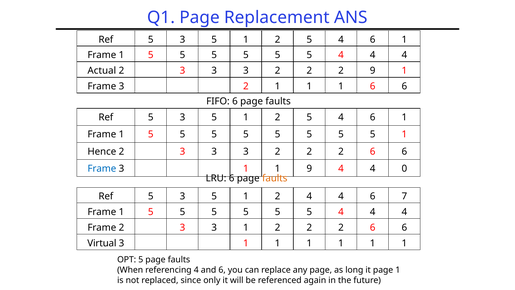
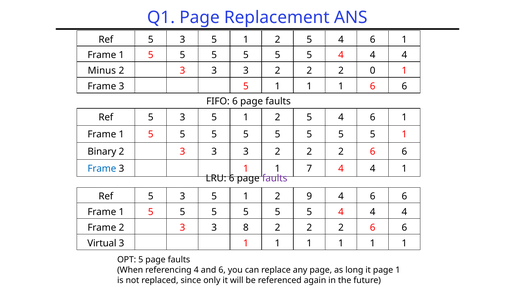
Actual: Actual -> Minus (102, 71)
2 9: 9 -> 0 (373, 71)
Frame 3 2: 2 -> 5 (246, 86)
Hence: Hence -> Binary (102, 151)
1 9: 9 -> 7 (309, 168)
4 0: 0 -> 1 (404, 168)
faults colour: orange -> purple (275, 178)
2 4: 4 -> 9 (309, 196)
4 6 7: 7 -> 6 (404, 196)
3 3 1: 1 -> 8 (246, 227)
